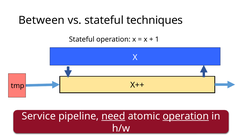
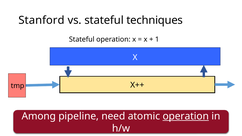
Between: Between -> Stanford (42, 20)
Service: Service -> Among (39, 116)
need underline: present -> none (113, 116)
